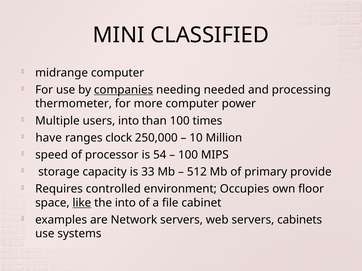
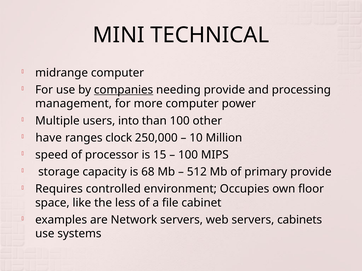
CLASSIFIED: CLASSIFIED -> TECHNICAL (210, 35)
needing needed: needed -> provide (224, 90)
thermometer: thermometer -> management (74, 104)
times: times -> other (207, 121)
54: 54 -> 15 (160, 155)
33: 33 -> 68 (148, 172)
like underline: present -> none (82, 203)
the into: into -> less (125, 203)
